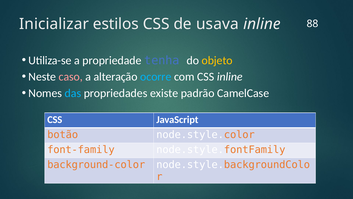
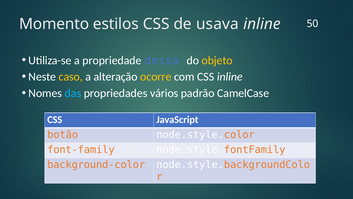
Inicializar: Inicializar -> Momento (54, 24)
88: 88 -> 50 (312, 24)
tenha: tenha -> dessa (162, 60)
caso colour: pink -> yellow (71, 77)
ocorre colour: light blue -> yellow (156, 77)
existe: existe -> vários (164, 93)
